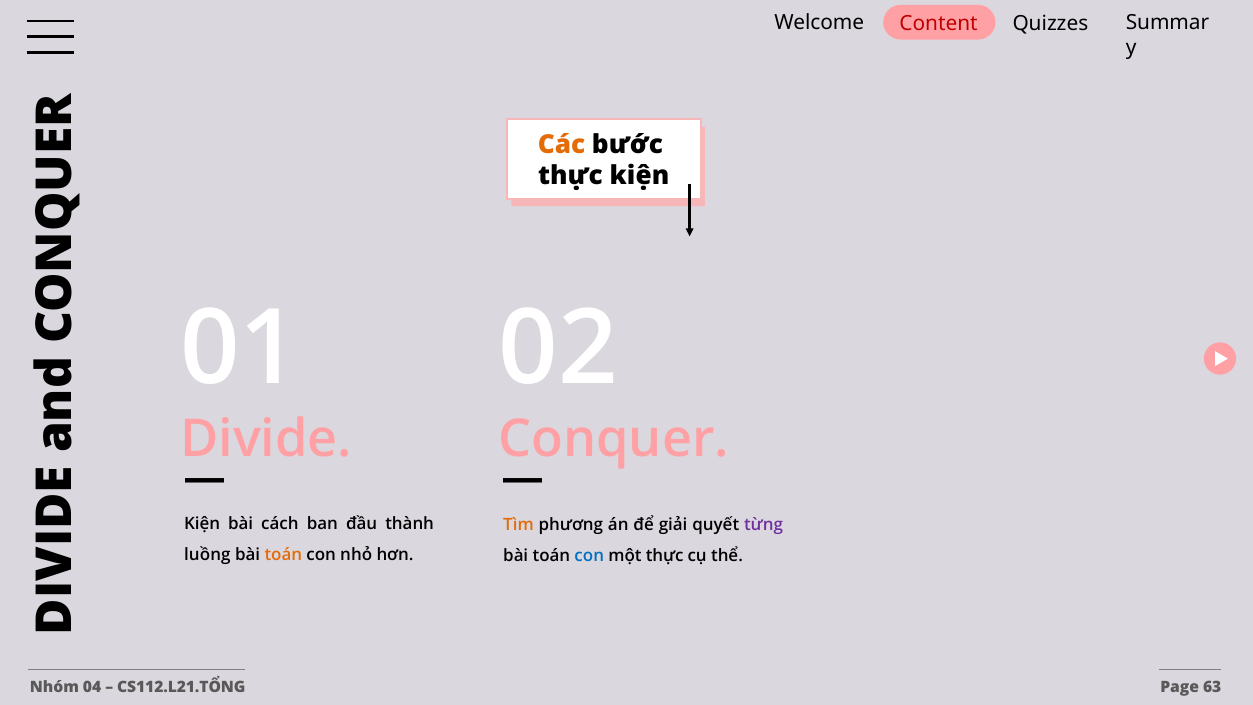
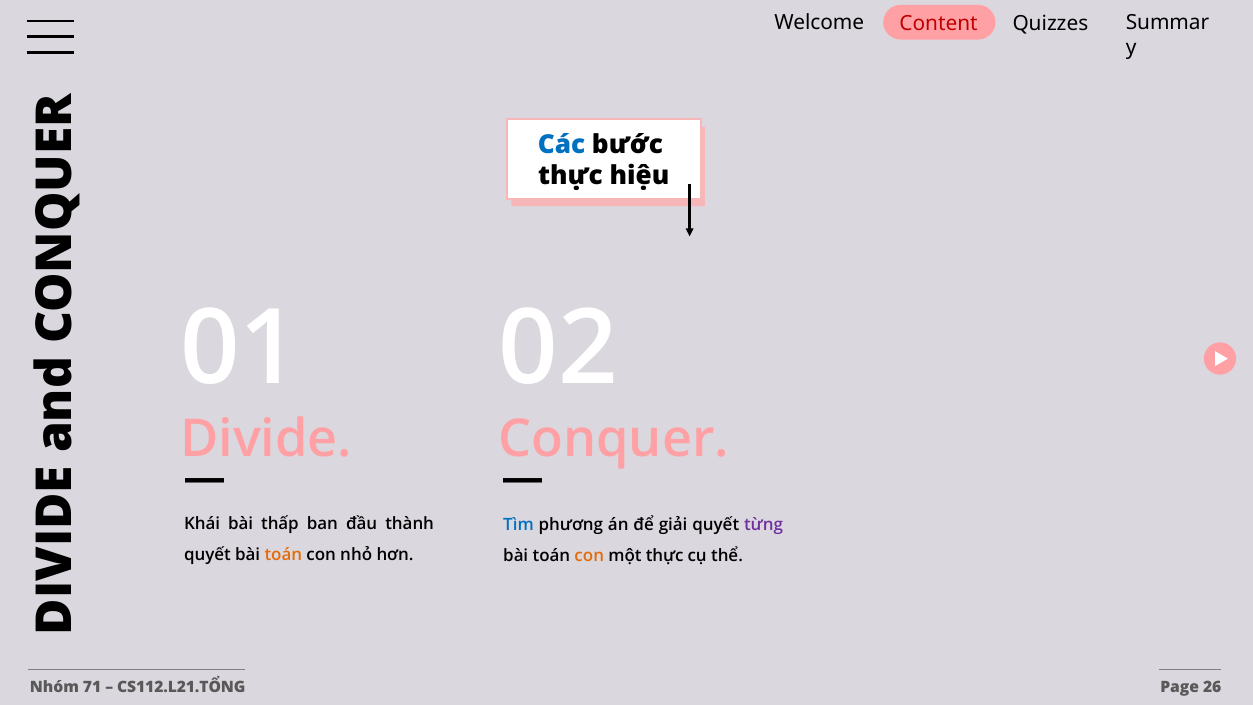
Các colour: orange -> blue (562, 145)
thực kiện: kiện -> hiệu (640, 176)
Kiện: Kiện -> Khái (202, 524)
cách: cách -> thấp (280, 524)
Tìm colour: orange -> blue (519, 525)
luồng: luồng -> quyết (207, 554)
con colour: blue -> orange (589, 555)
04: 04 -> 71 (92, 688)
63: 63 -> 26 (1212, 688)
